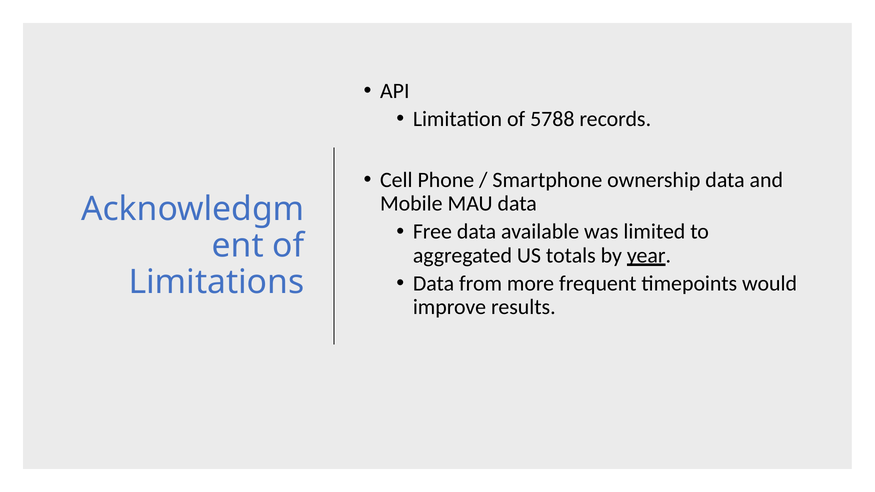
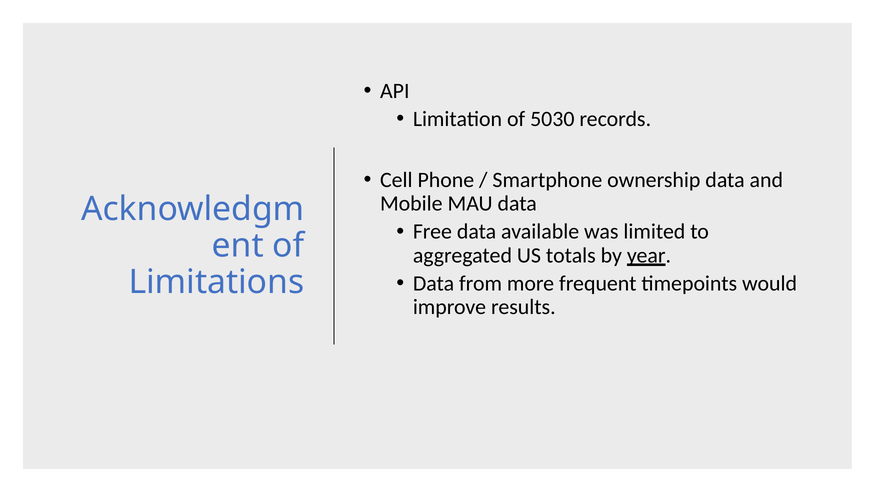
5788: 5788 -> 5030 (552, 119)
